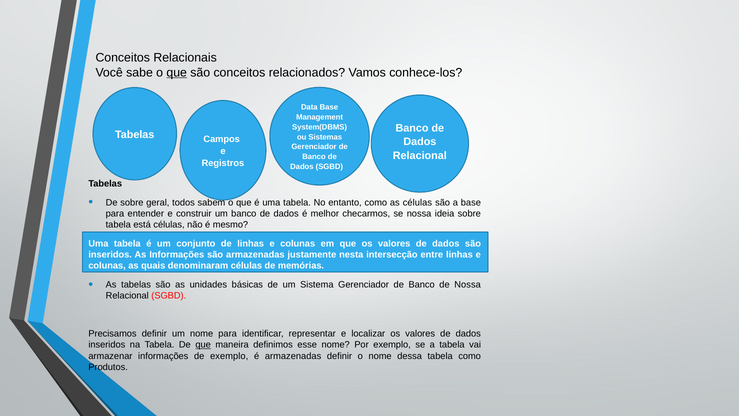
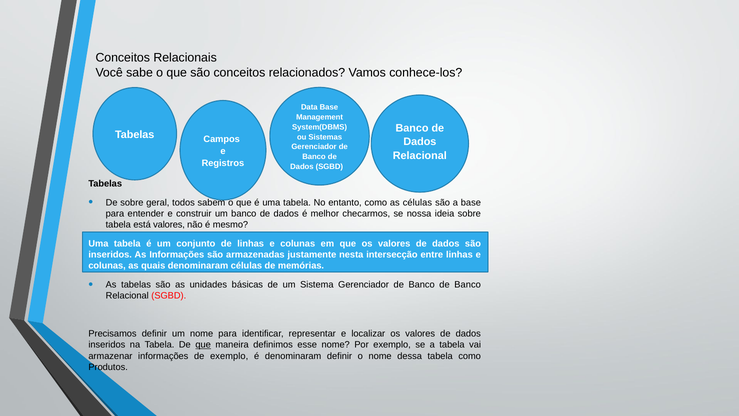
que underline: present -> none (177, 73)
está células: células -> valores (169, 225)
Banco de Nossa: Nossa -> Banco (468, 285)
é armazenadas: armazenadas -> denominaram (293, 356)
